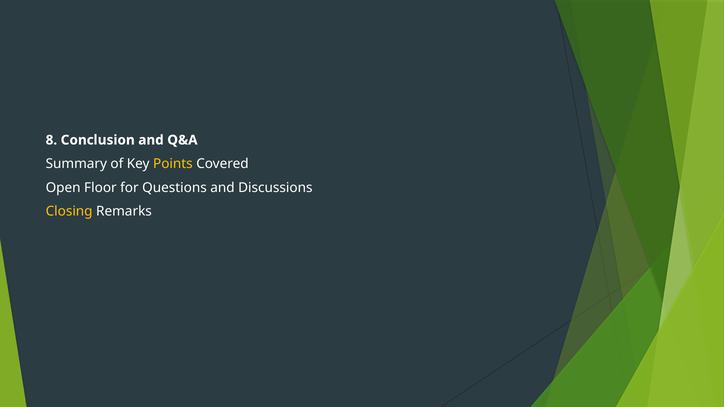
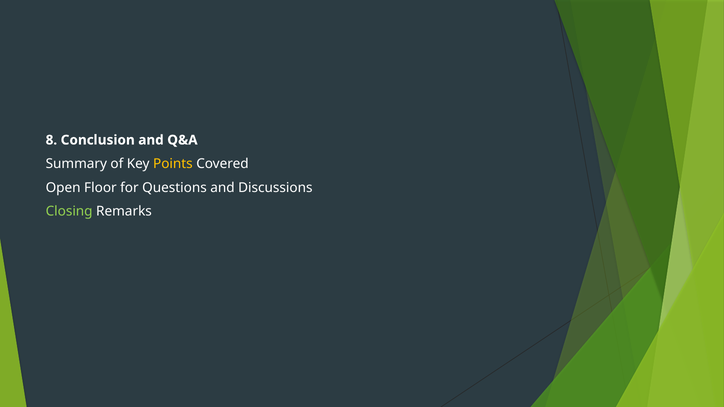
Closing colour: yellow -> light green (69, 212)
